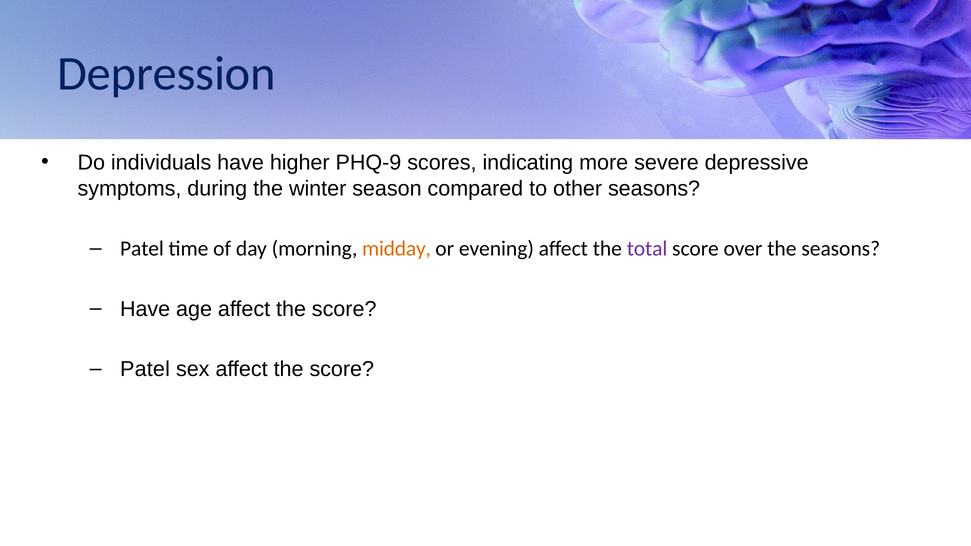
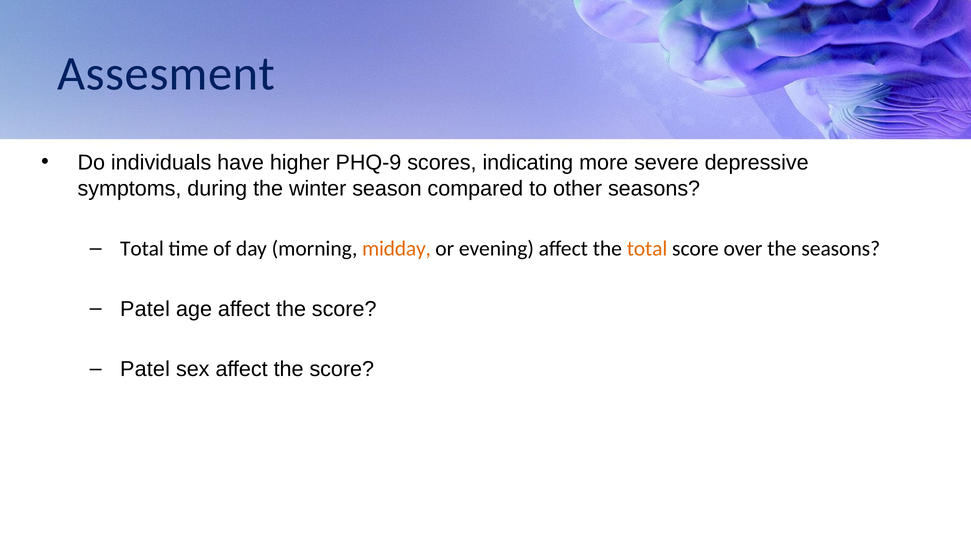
Depression: Depression -> Assesment (166, 74)
Patel: Patel -> Total (142, 249)
total colour: purple -> orange (647, 249)
Have: Have -> Patel (145, 309)
